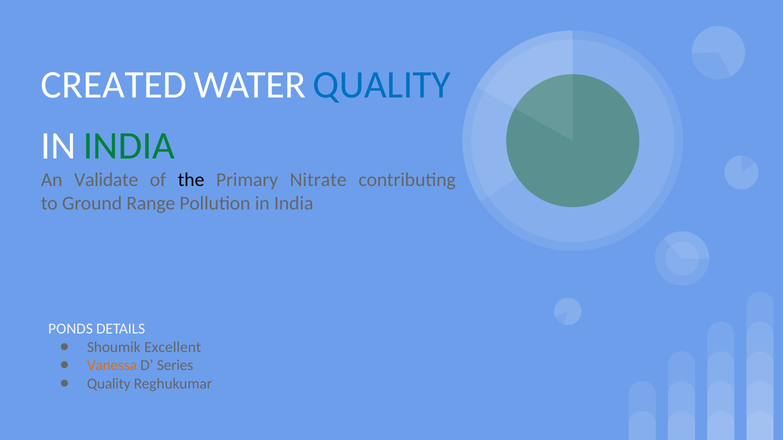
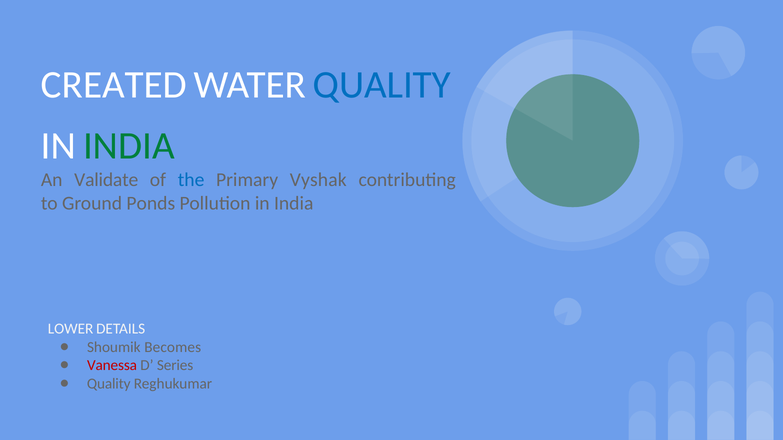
the colour: black -> blue (191, 180)
Nitrate: Nitrate -> Vyshak (318, 180)
Range: Range -> Ponds (151, 204)
PONDS: PONDS -> LOWER (71, 329)
Excellent: Excellent -> Becomes (173, 347)
Vanessa colour: orange -> red (112, 366)
